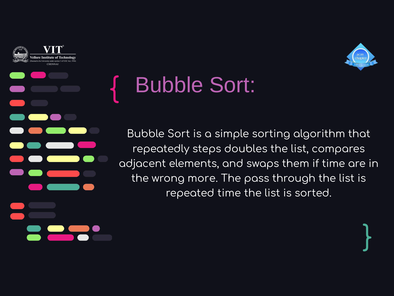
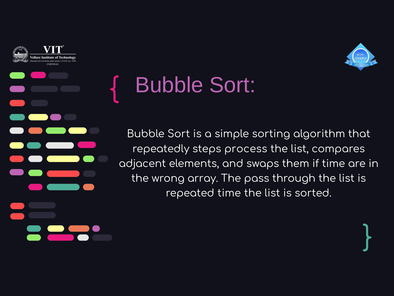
doubles: doubles -> process (246, 149)
more: more -> array (203, 178)
